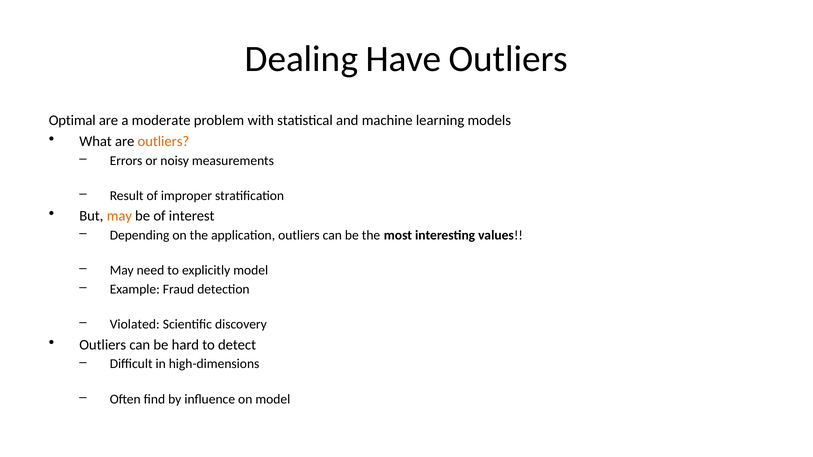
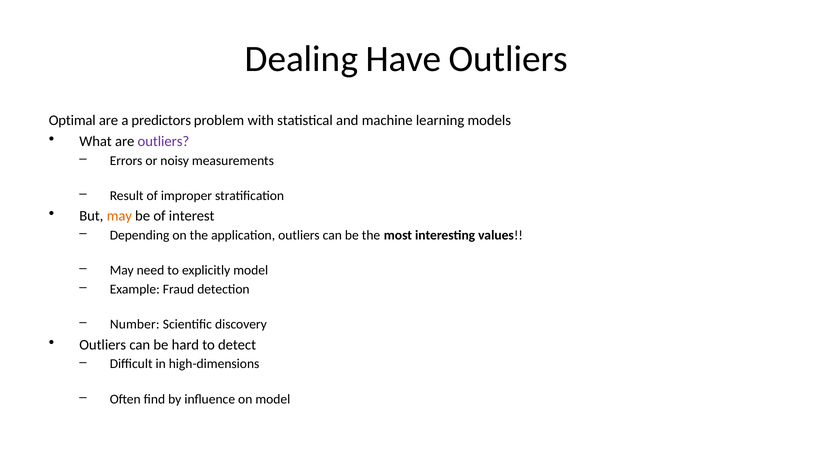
moderate: moderate -> predictors (161, 121)
outliers colour: orange -> purple (163, 141)
Violated: Violated -> Number (135, 325)
